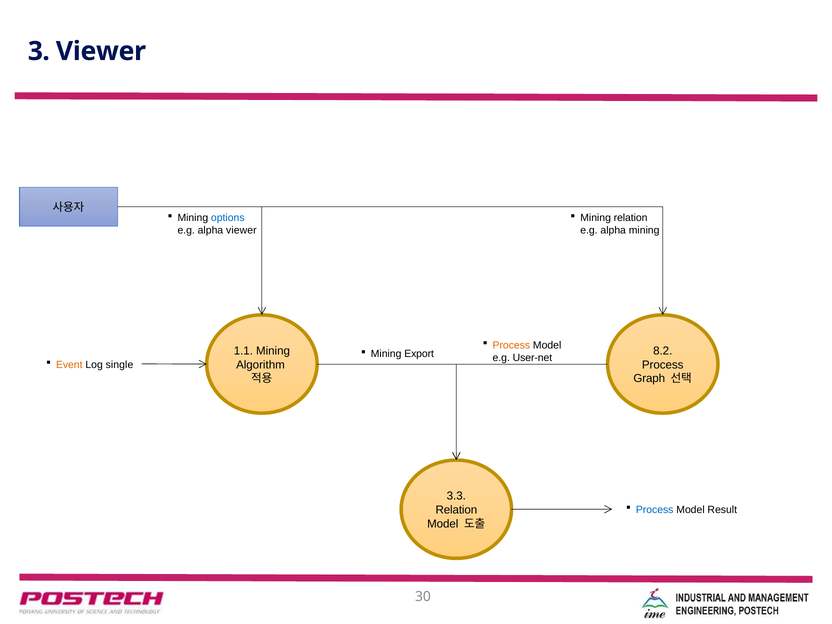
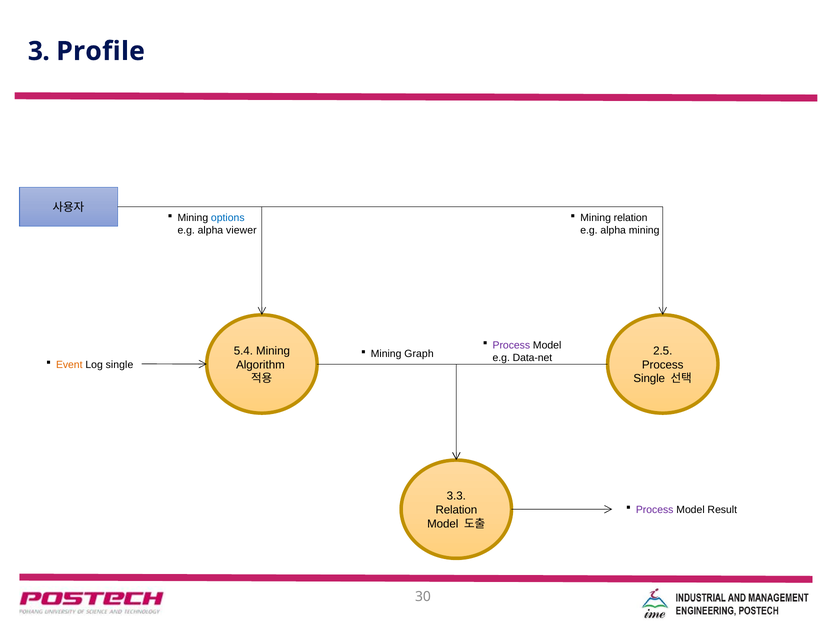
3 Viewer: Viewer -> Profile (101, 51)
Process colour: orange -> purple (511, 345)
1.1: 1.1 -> 5.4 (243, 351)
8.2: 8.2 -> 2.5 (663, 351)
Export: Export -> Graph (419, 354)
User-net: User-net -> Data-net (532, 358)
Graph: Graph -> Single (649, 379)
Process colour: blue -> purple (655, 510)
